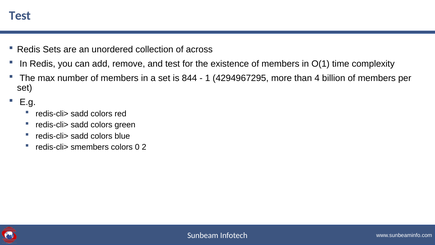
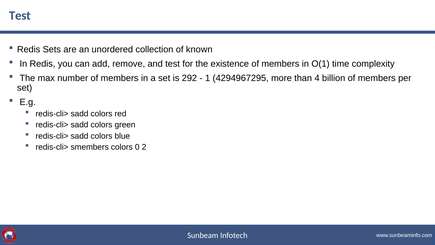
across: across -> known (199, 49)
844: 844 -> 292 (189, 78)
